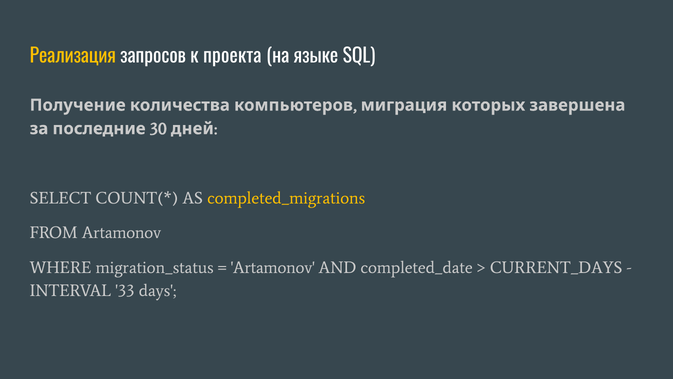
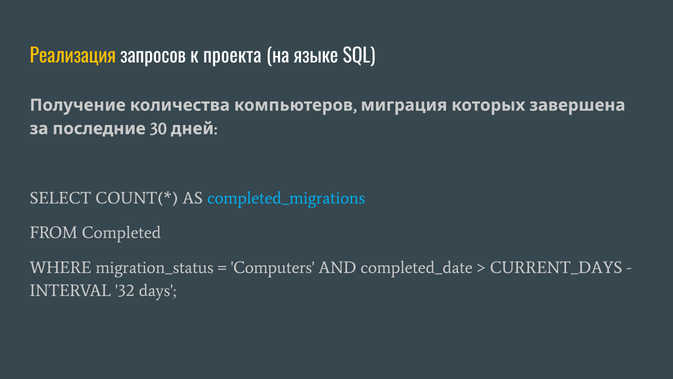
completed_migrations colour: yellow -> light blue (286, 198)
FROM Artamonov: Artamonov -> Completed (121, 232)
Artamonov: Artamonov -> Computers (273, 267)
33: 33 -> 32 (125, 291)
